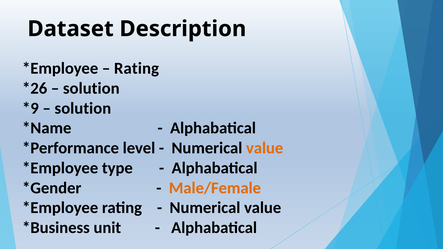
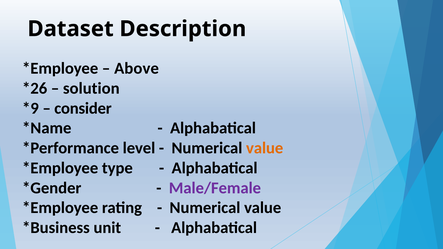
Rating: Rating -> Above (137, 68)
solution: solution -> consider (83, 108)
Male/Female colour: orange -> purple (215, 188)
